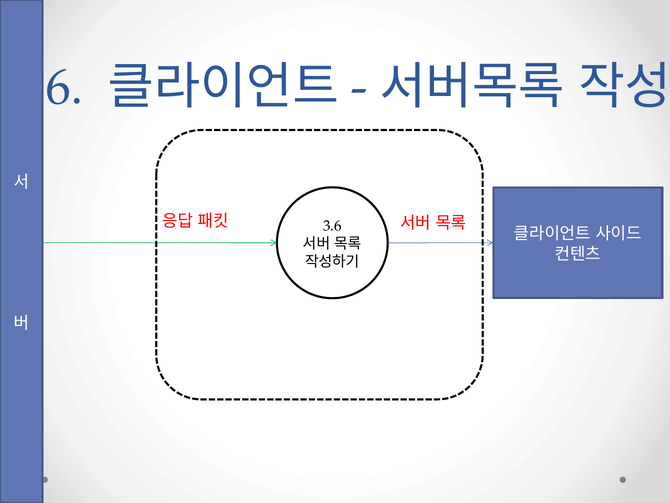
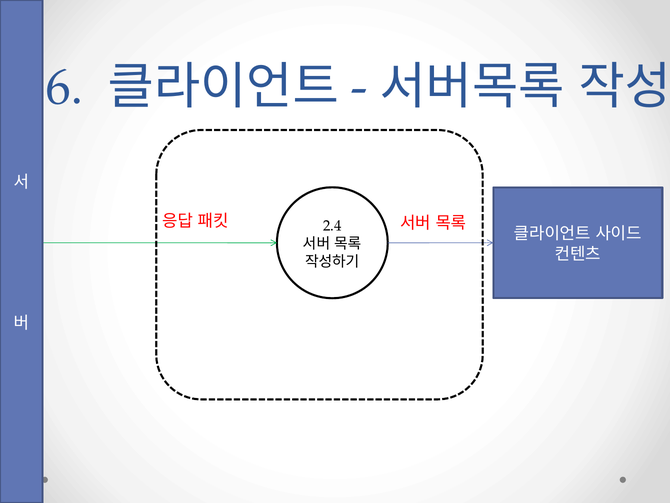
3.6: 3.6 -> 2.4 (332, 226)
